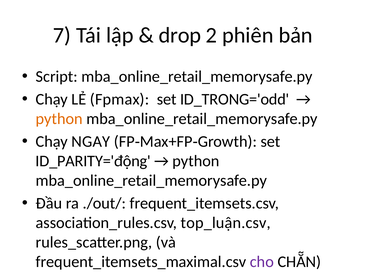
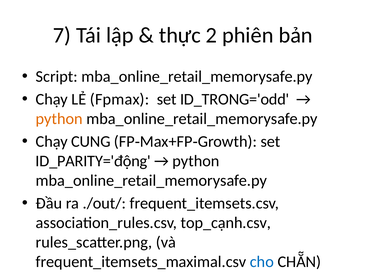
drop: drop -> thực (180, 35)
NGAY: NGAY -> CUNG (91, 142)
top_luận.csv: top_luận.csv -> top_cạnh.csv (226, 223)
cho colour: purple -> blue (262, 262)
